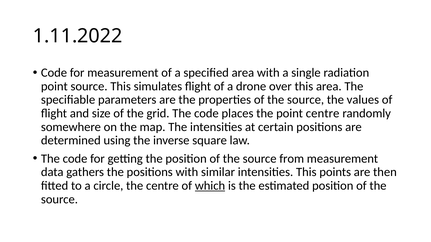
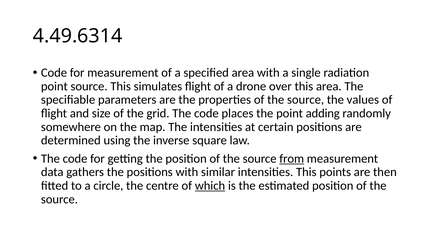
1.11.2022: 1.11.2022 -> 4.49.6314 (78, 36)
point centre: centre -> adding (323, 114)
from underline: none -> present (292, 159)
